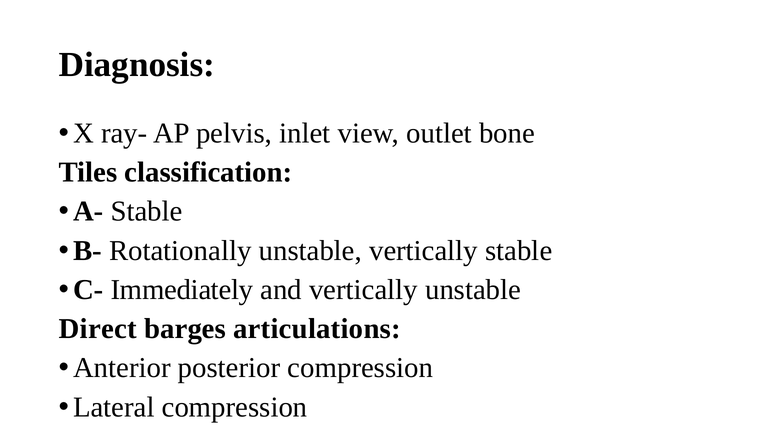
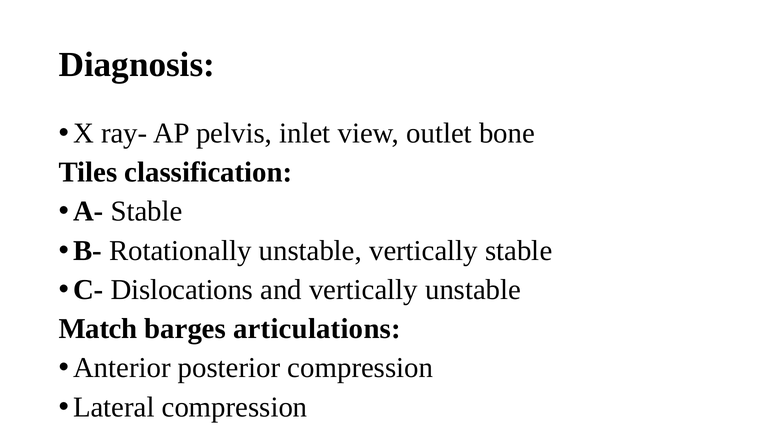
Immediately: Immediately -> Dislocations (182, 290)
Direct: Direct -> Match (98, 329)
